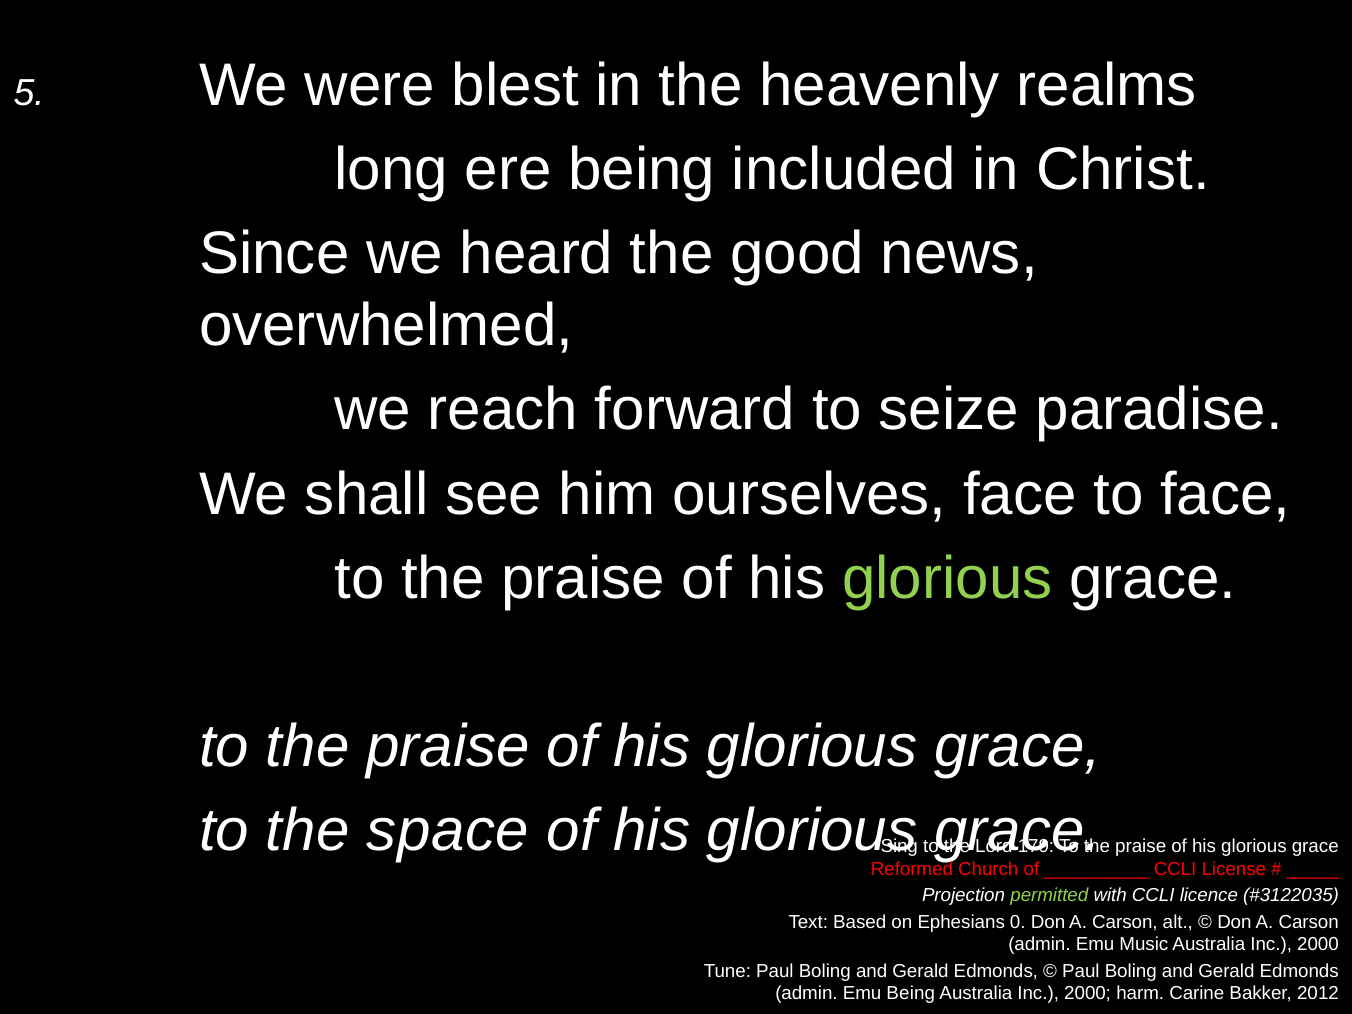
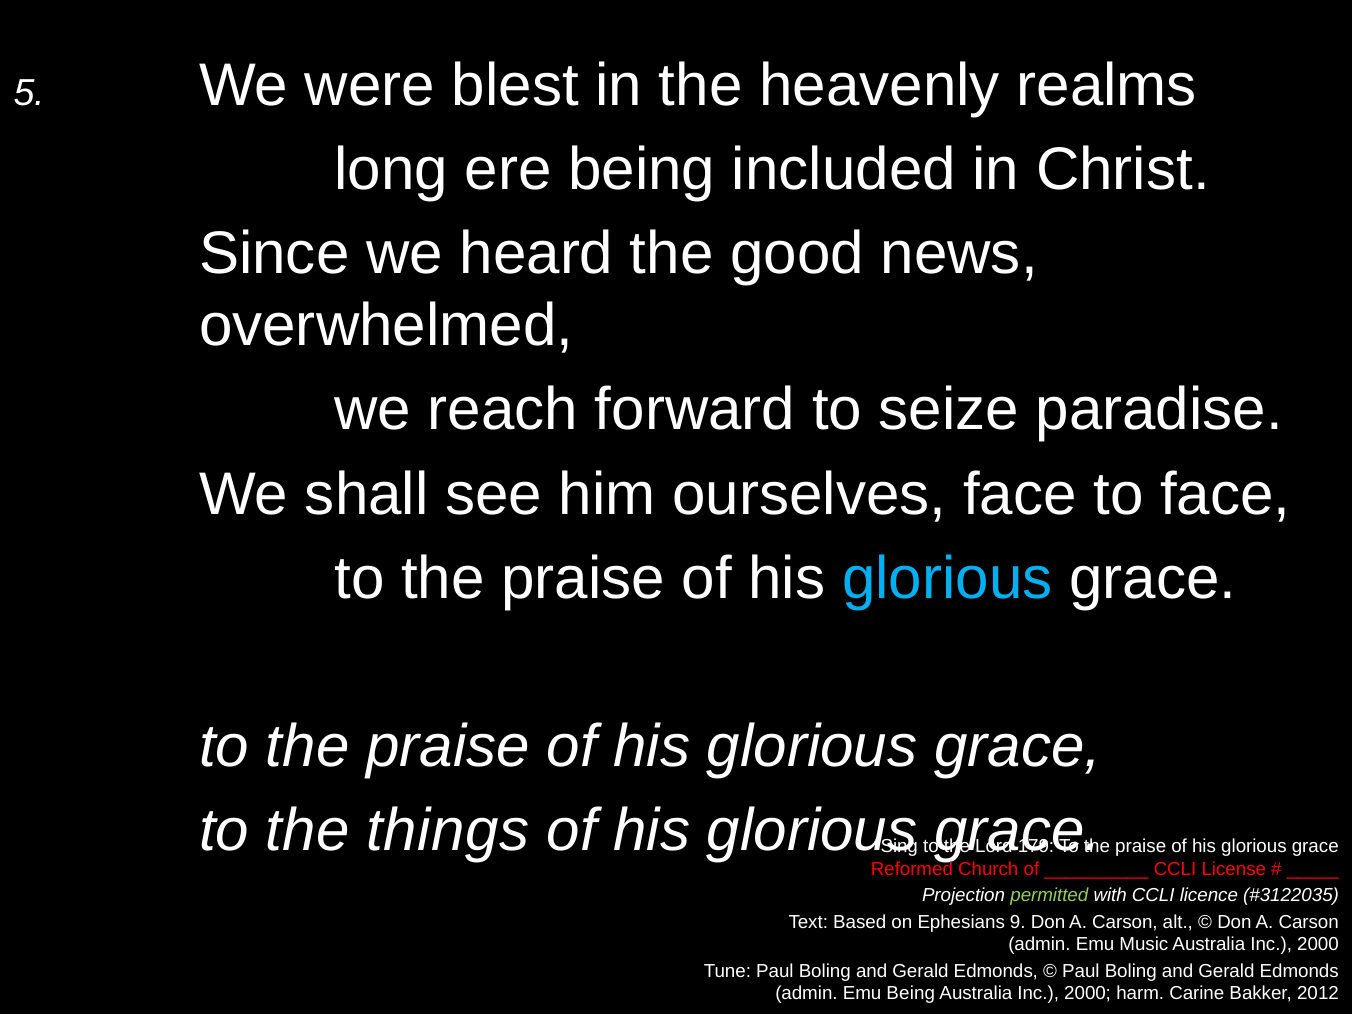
glorious colour: light green -> light blue (947, 578)
space: space -> things (448, 831)
0: 0 -> 9 (1018, 922)
